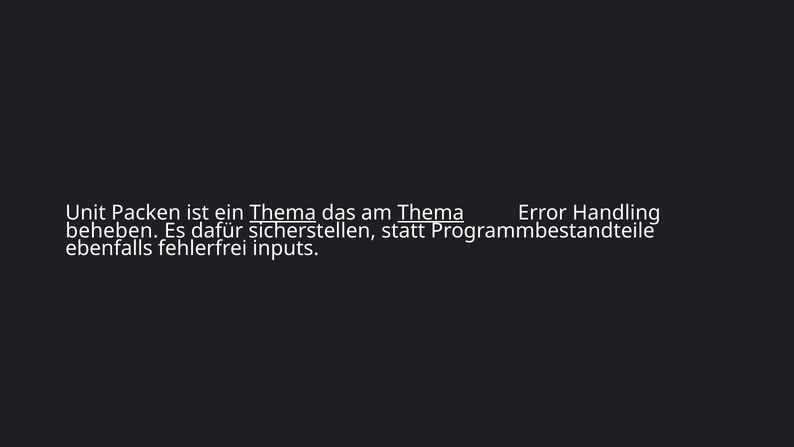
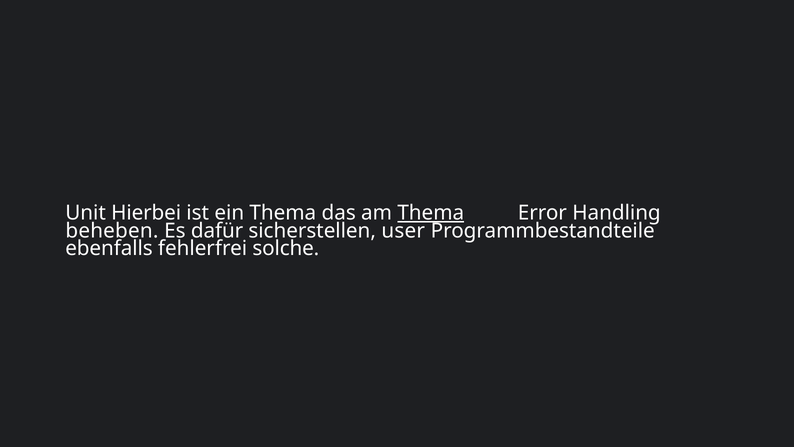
Packen: Packen -> Hierbei (146, 213)
Thema underline: present -> none (283, 213)
statt: statt -> user (403, 231)
inputs: inputs -> solche (286, 248)
